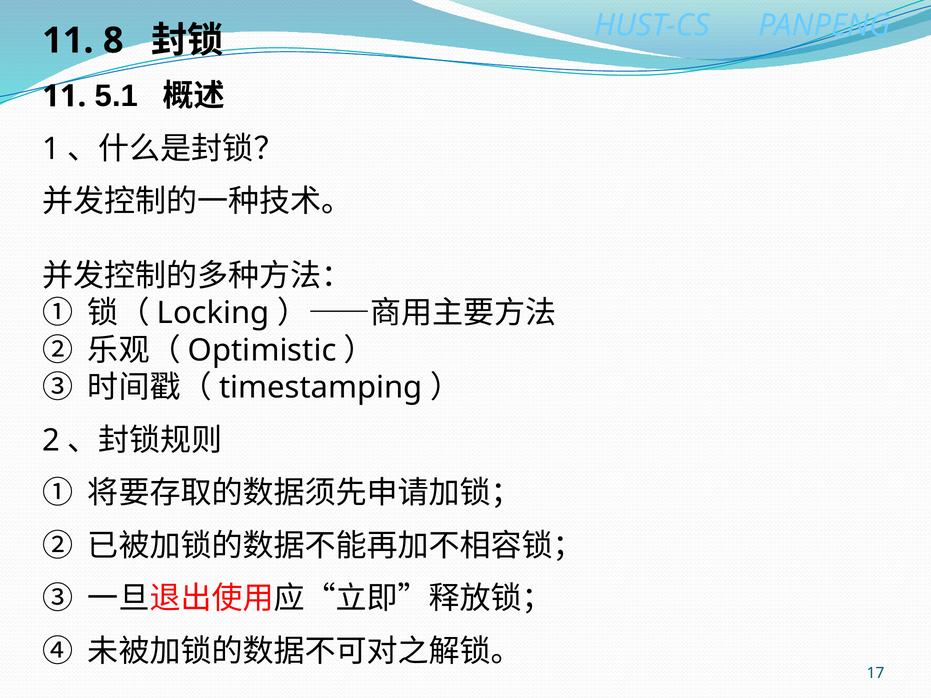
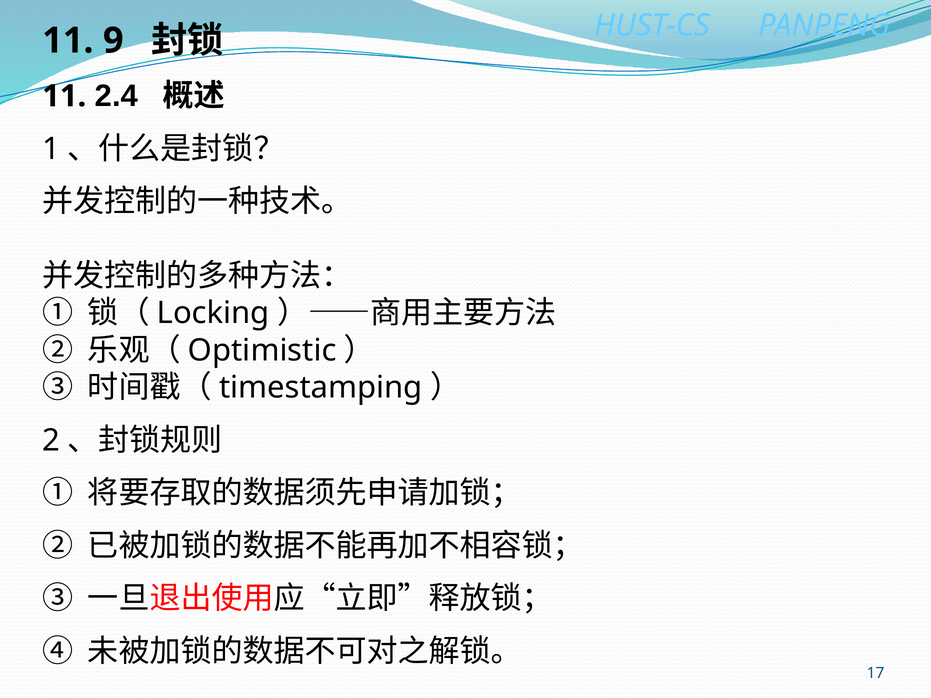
8: 8 -> 9 (113, 41)
5.1: 5.1 -> 2.4 (117, 96)
